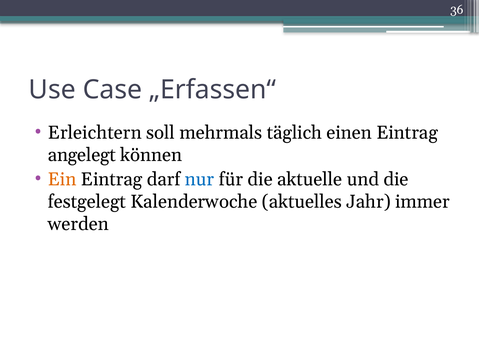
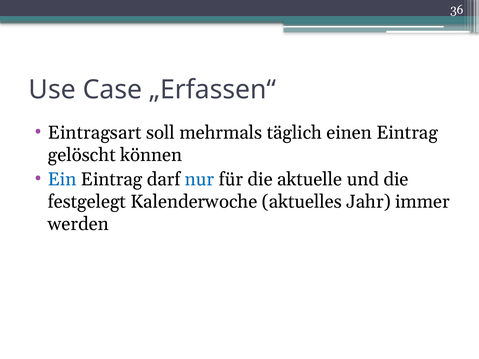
Erleichtern: Erleichtern -> Eintragsart (95, 133)
angelegt: angelegt -> gelöscht (82, 155)
Ein colour: orange -> blue (62, 179)
